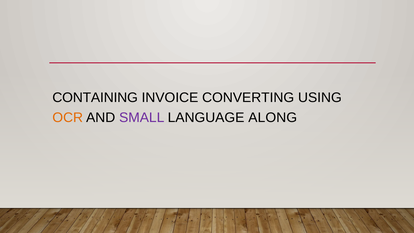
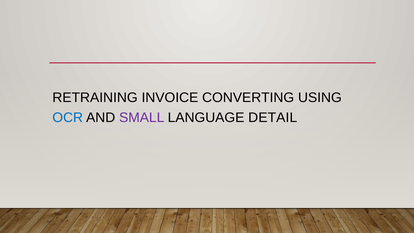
CONTAINING: CONTAINING -> RETRAINING (95, 97)
OCR colour: orange -> blue (68, 117)
ALONG: ALONG -> DETAIL (273, 117)
